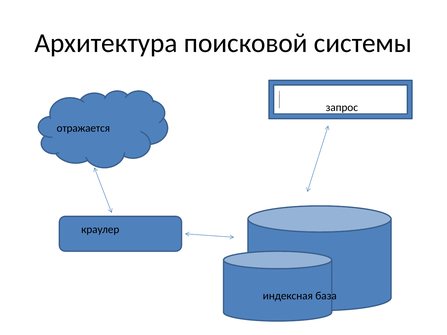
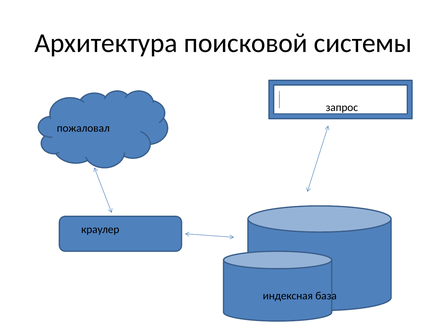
отражается: отражается -> пожаловал (83, 128)
